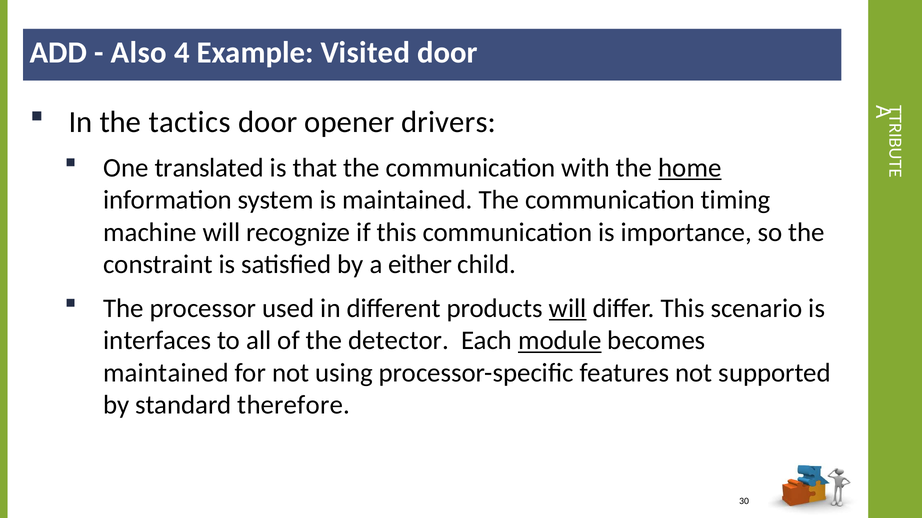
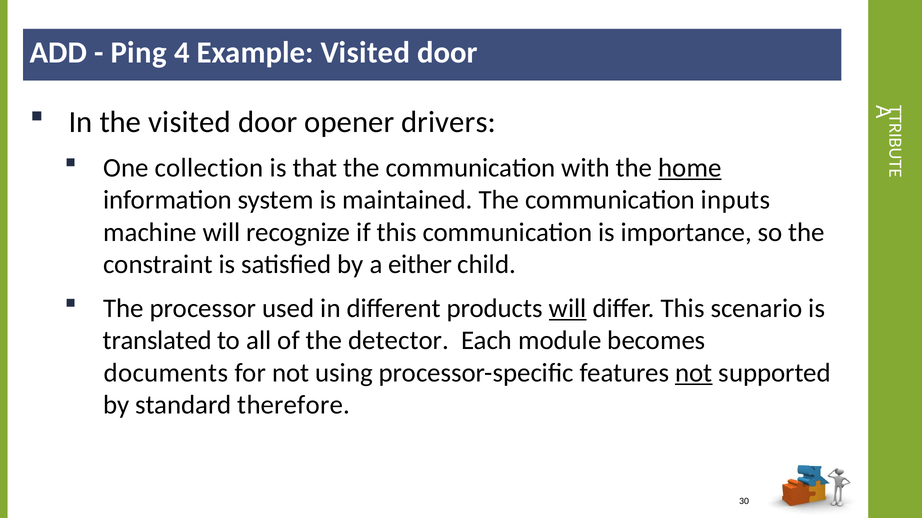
Also: Also -> Ping (139, 53)
the tactics: tactics -> visited (190, 122)
translated: translated -> collection (209, 168)
timing: timing -> inputs (736, 200)
interfaces: interfaces -> translated (157, 341)
module underline: present -> none (560, 341)
maintained: maintained -> documents (166, 373)
not underline: none -> present (694, 373)
